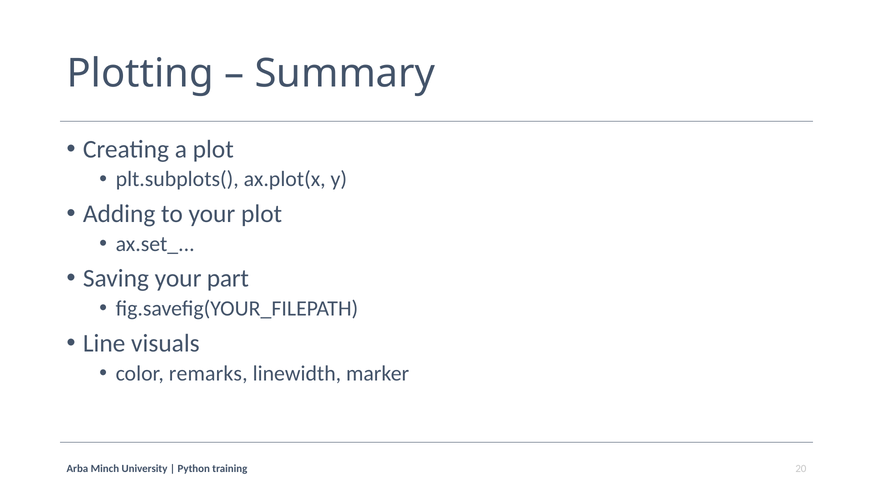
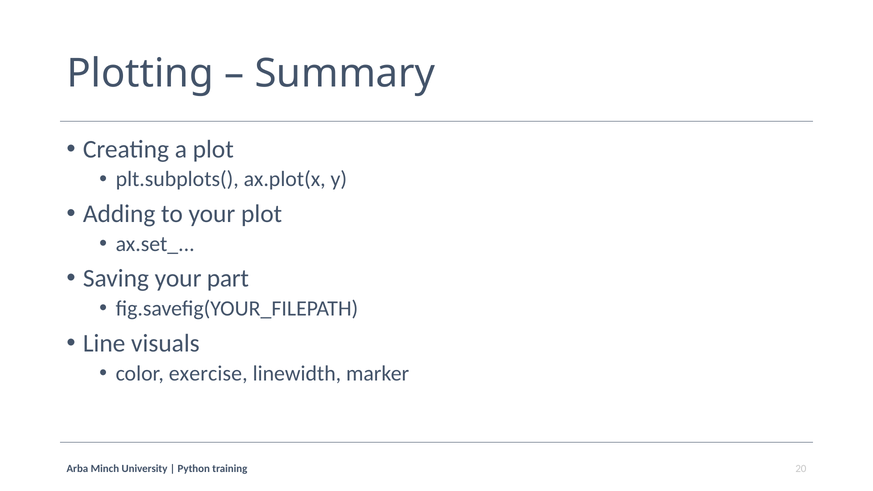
remarks: remarks -> exercise (208, 373)
